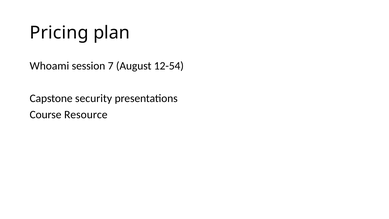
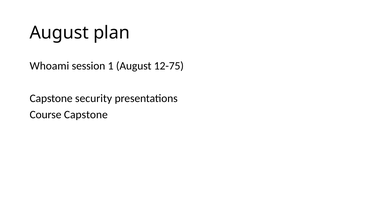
Pricing: Pricing -> August (59, 33)
7: 7 -> 1 (111, 66)
12-54: 12-54 -> 12-75 (169, 66)
Course Resource: Resource -> Capstone (86, 115)
